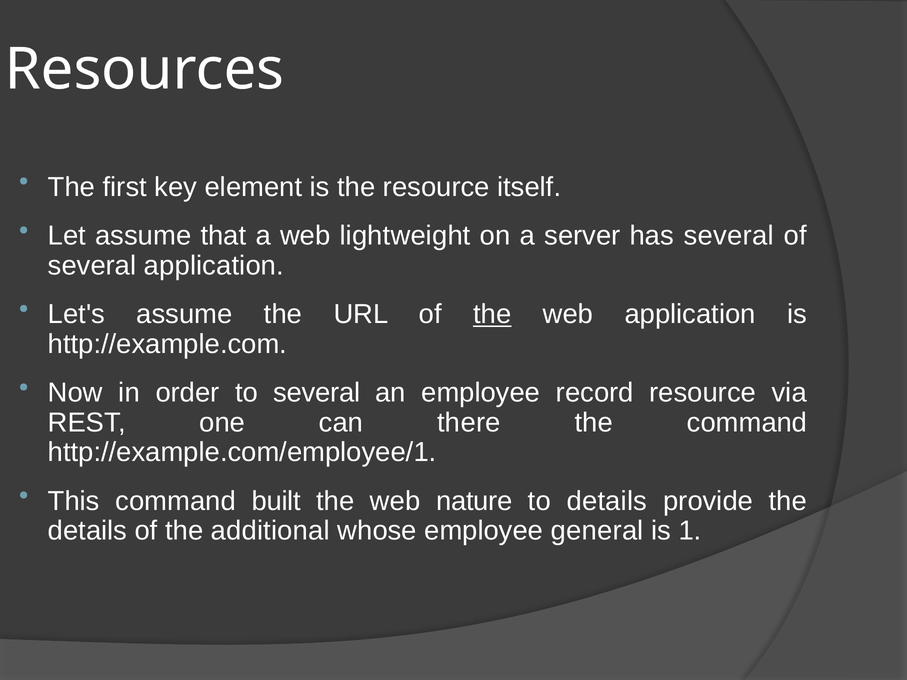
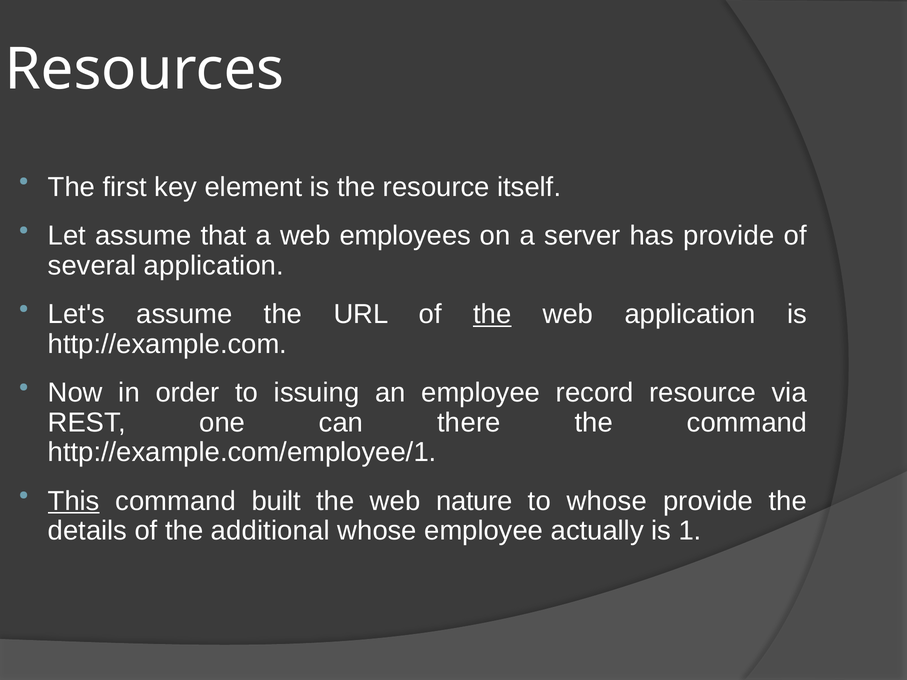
lightweight: lightweight -> employees (405, 236)
has several: several -> provide (729, 236)
to several: several -> issuing (317, 393)
This underline: none -> present (74, 501)
to details: details -> whose (607, 501)
general: general -> actually (597, 531)
